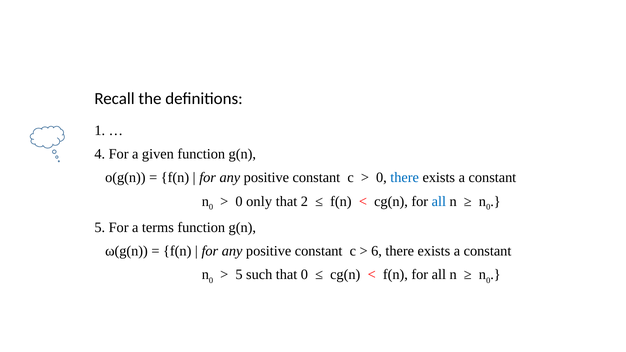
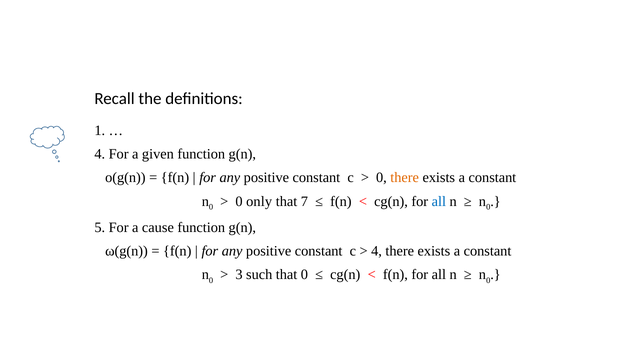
there colour: blue -> orange (405, 178)
2: 2 -> 7 (304, 201)
terms: terms -> cause (158, 227)
6: 6 -> 4 (377, 251)
5: 5 -> 3 (239, 275)
